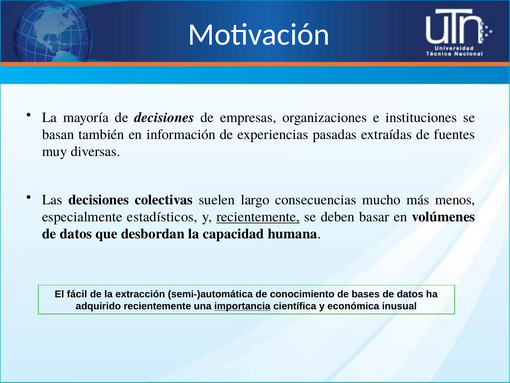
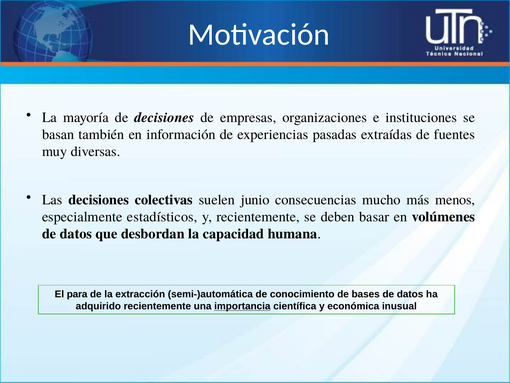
largo: largo -> junio (255, 200)
recientemente underline: present -> none (258, 217)
fácil: fácil -> para (77, 294)
